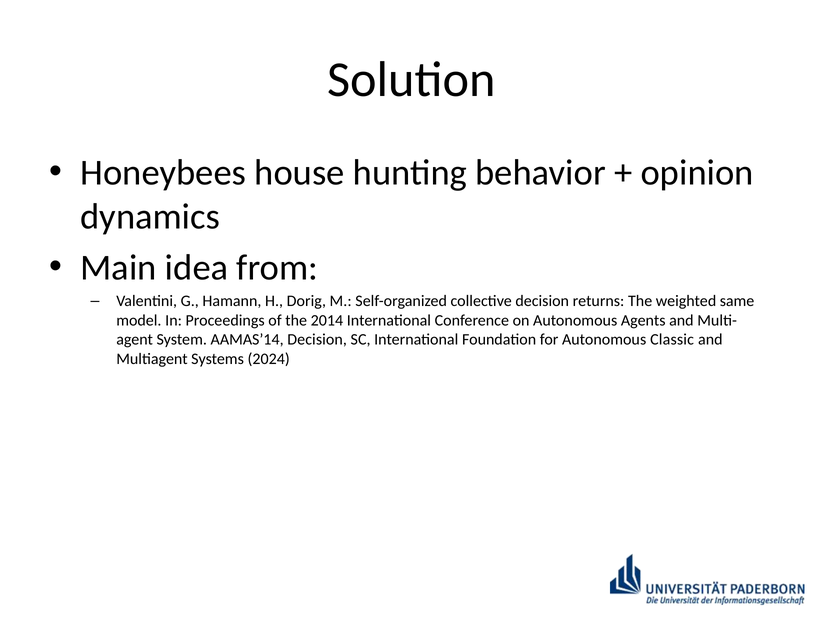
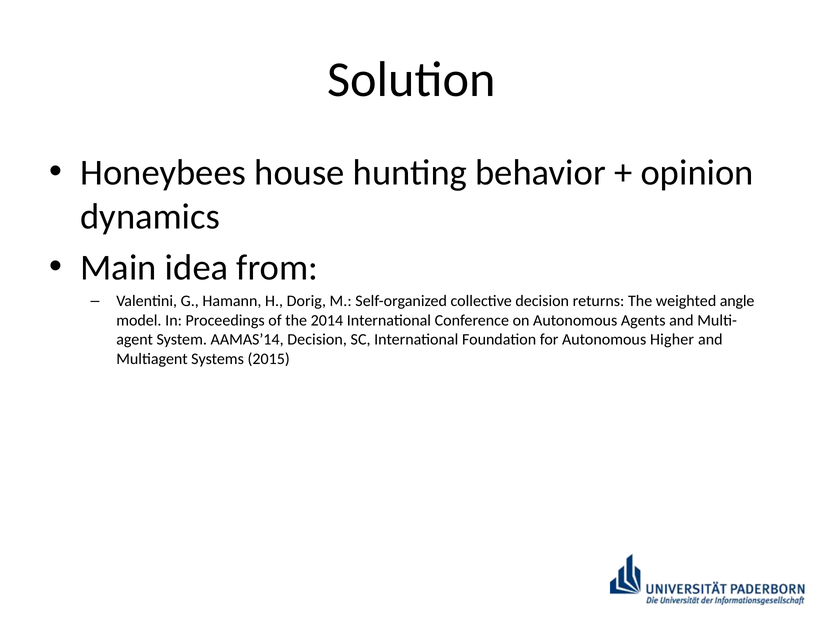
same: same -> angle (737, 301)
Classic: Classic -> Higher (672, 340)
2024: 2024 -> 2015 (269, 359)
